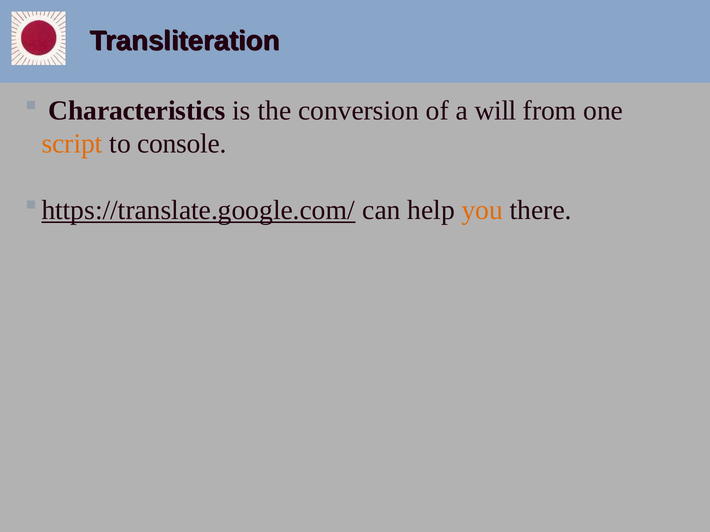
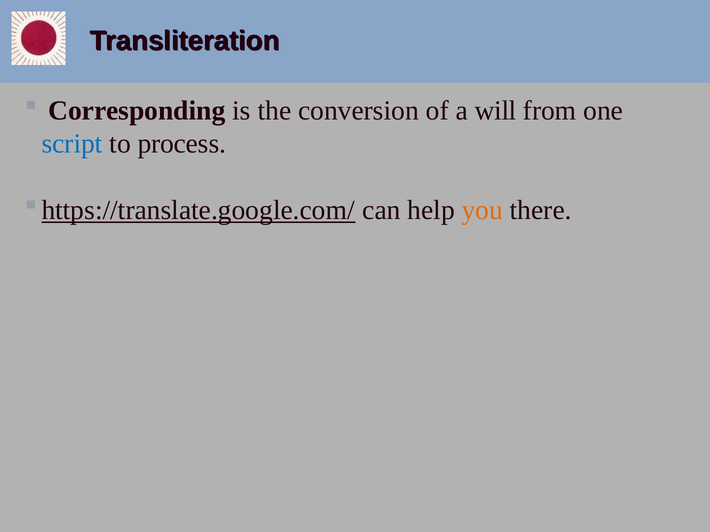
Characteristics: Characteristics -> Corresponding (137, 111)
script colour: orange -> blue (72, 144)
console: console -> process (182, 144)
